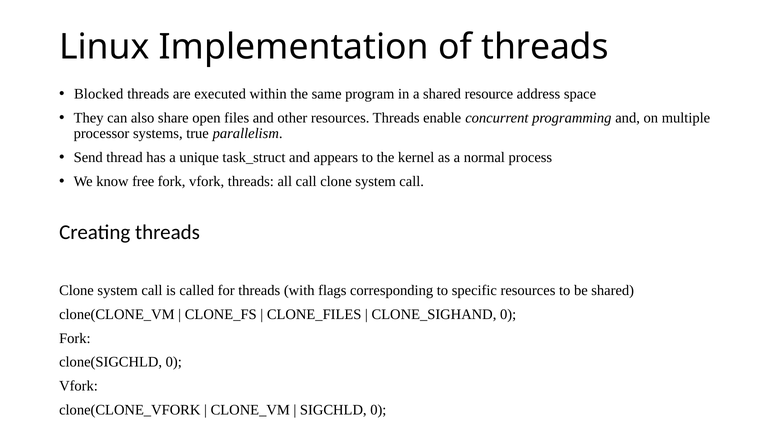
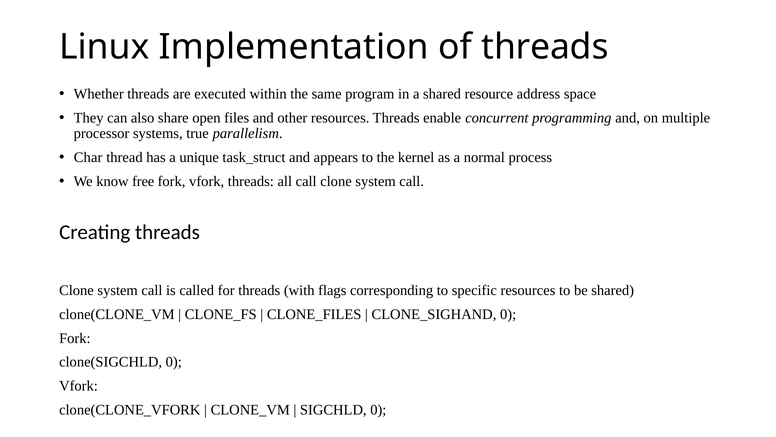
Blocked: Blocked -> Whether (99, 94)
Send: Send -> Char (88, 157)
